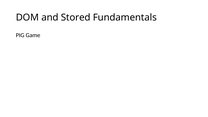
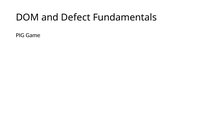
Stored: Stored -> Defect (76, 17)
